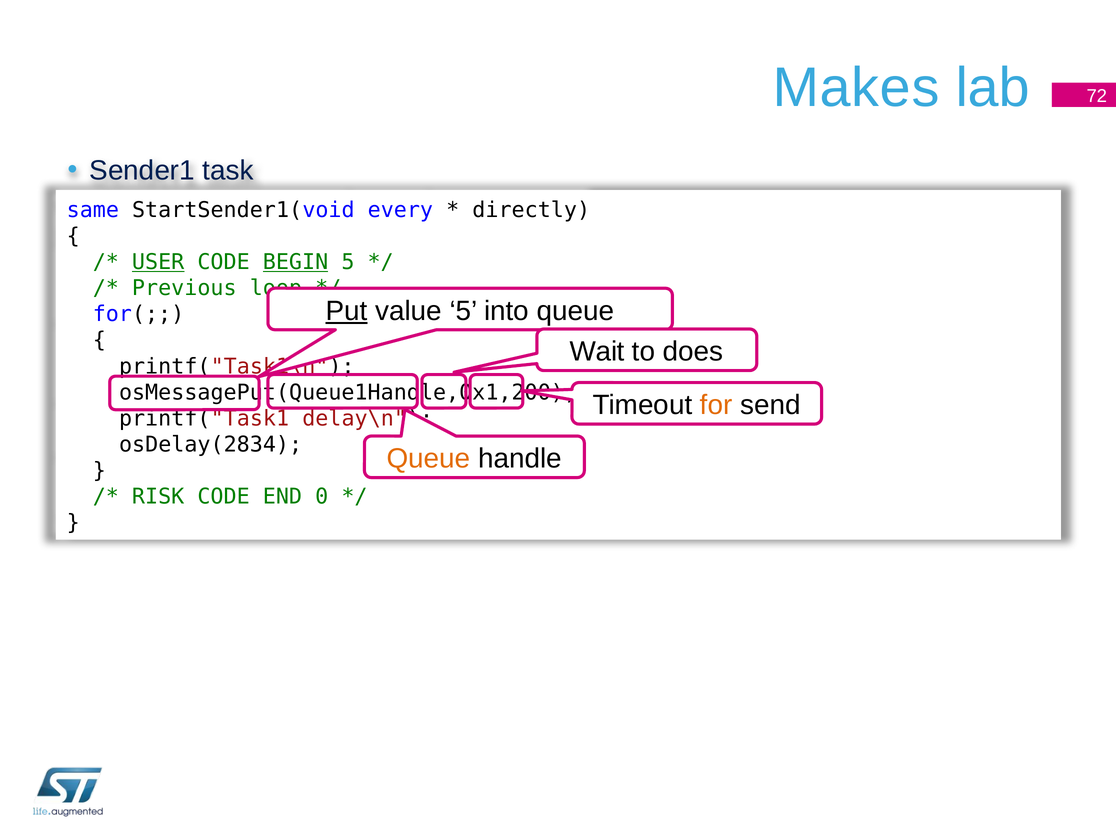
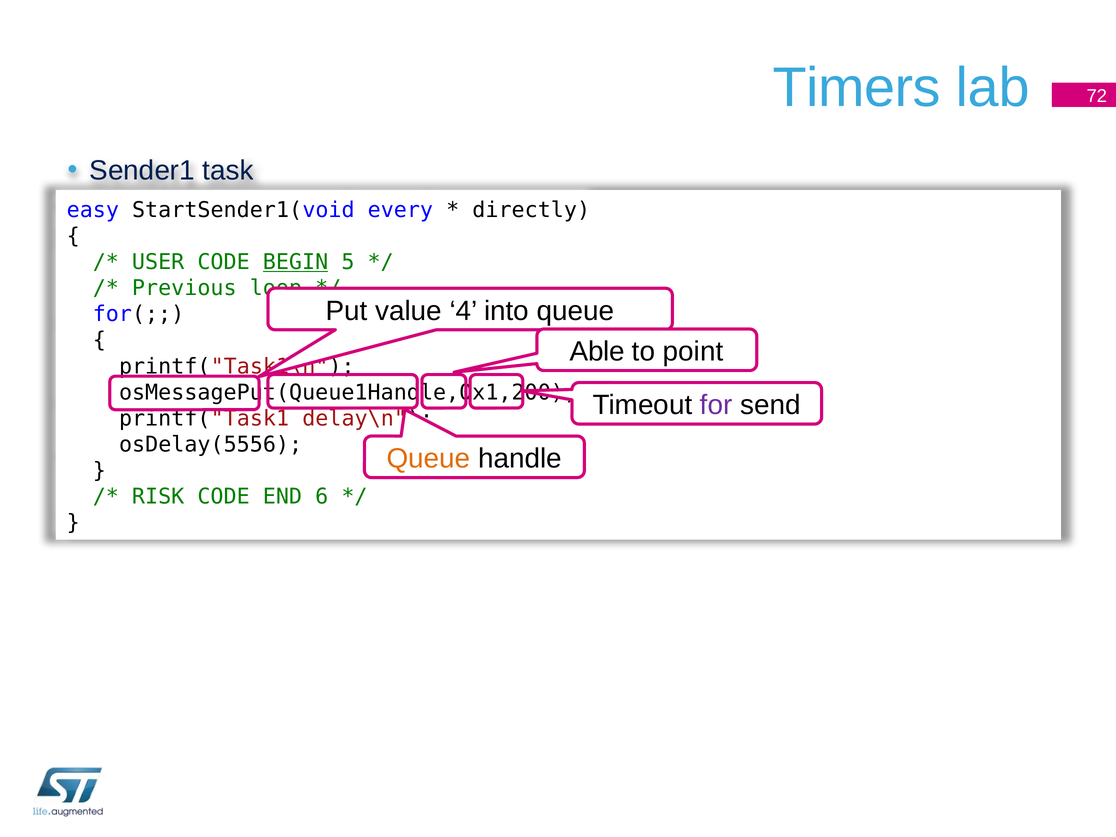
Makes: Makes -> Timers (857, 88)
same: same -> easy (93, 210)
USER underline: present -> none (158, 262)
Put underline: present -> none (347, 311)
value 5: 5 -> 4 (464, 311)
Wait: Wait -> Able (597, 352)
does: does -> point (693, 352)
for colour: orange -> purple (716, 405)
osDelay(2834: osDelay(2834 -> osDelay(5556 (211, 445)
0: 0 -> 6 (322, 497)
